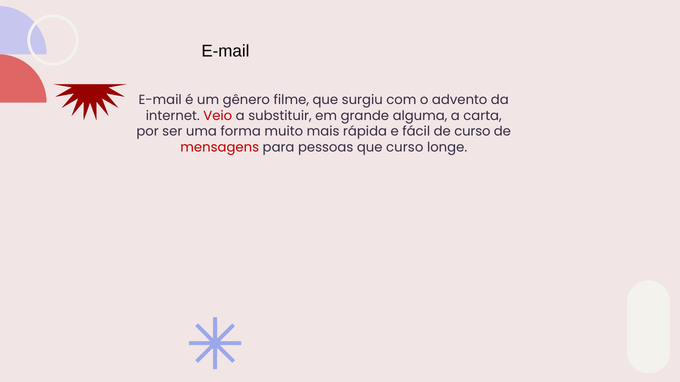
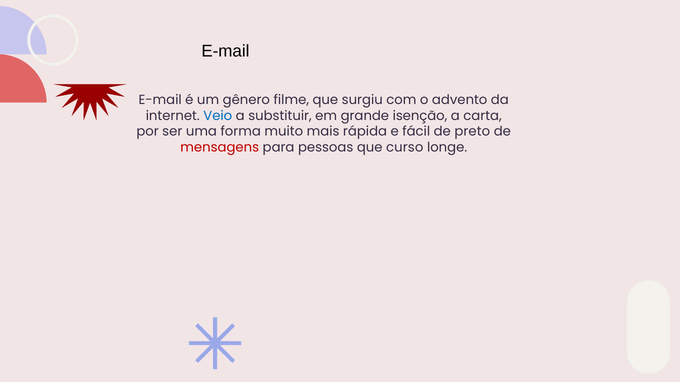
Veio colour: red -> blue (218, 116)
alguma: alguma -> isenção (420, 116)
de curso: curso -> preto (472, 132)
